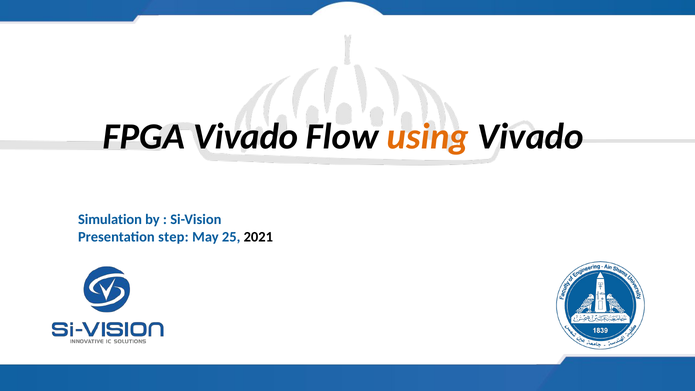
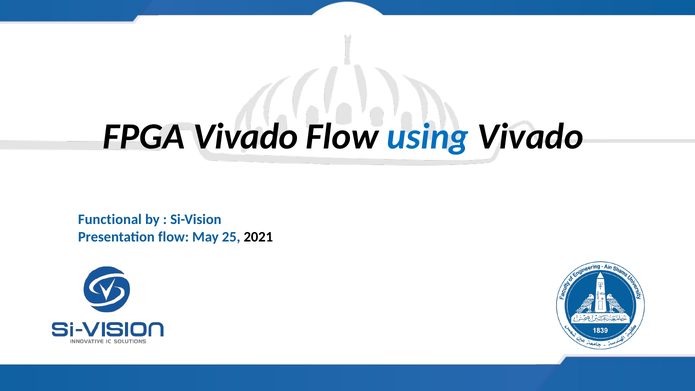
using colour: orange -> blue (428, 137)
Simulation: Simulation -> Functional (110, 220)
Presentation step: step -> flow (173, 237)
